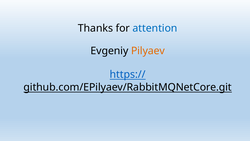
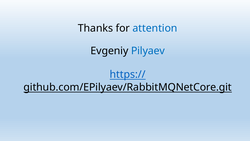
Pilyaev colour: orange -> blue (148, 51)
